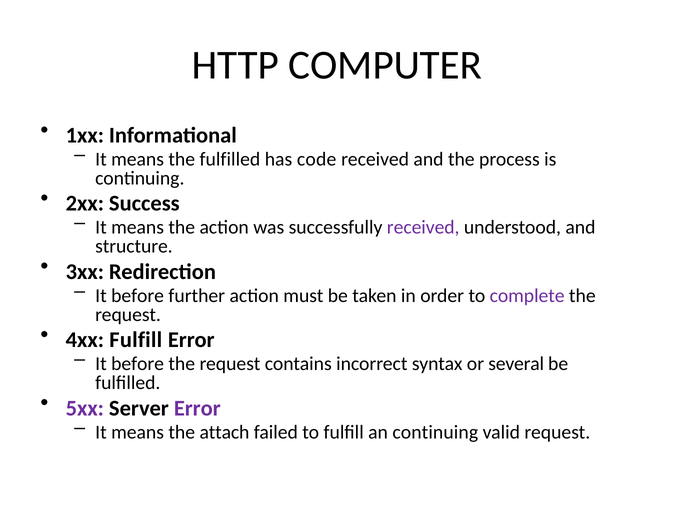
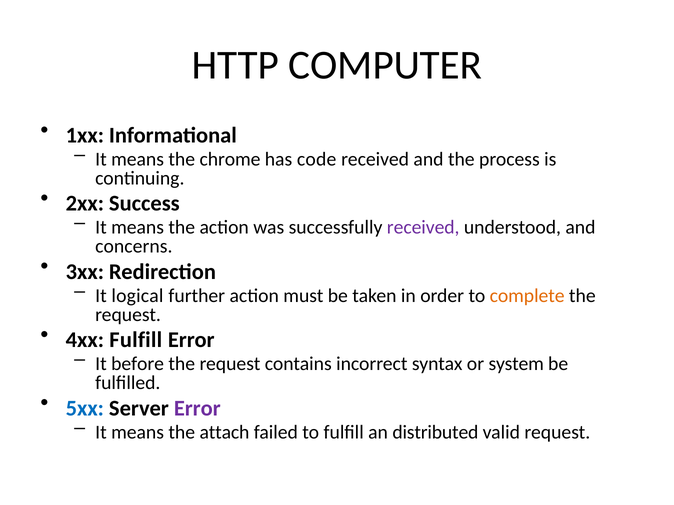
the fulfilled: fulfilled -> chrome (230, 159)
structure: structure -> concerns (134, 247)
before: before -> logical (137, 296)
complete colour: purple -> orange (527, 296)
several: several -> system (516, 364)
5xx colour: purple -> blue (85, 409)
an continuing: continuing -> distributed (435, 433)
